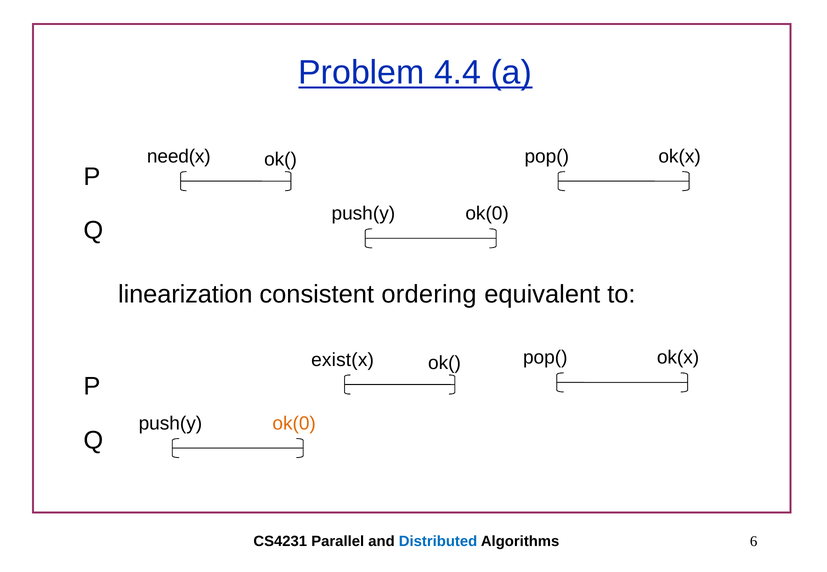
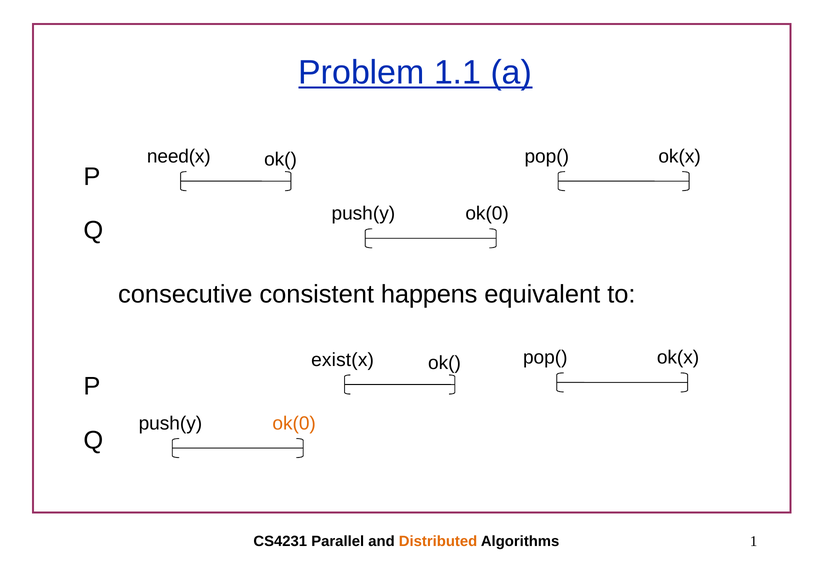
4.4: 4.4 -> 1.1 (458, 73)
linearization: linearization -> consecutive (185, 294)
ordering: ordering -> happens (429, 294)
Distributed colour: blue -> orange (438, 542)
6: 6 -> 1 (754, 542)
